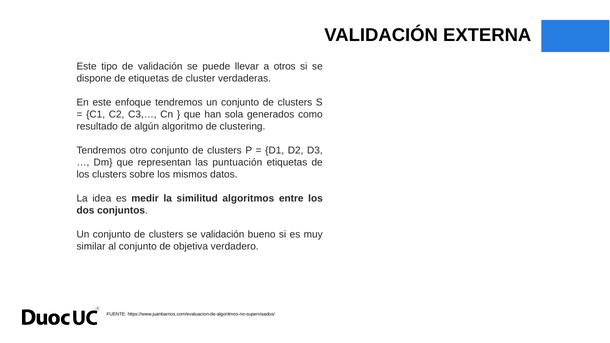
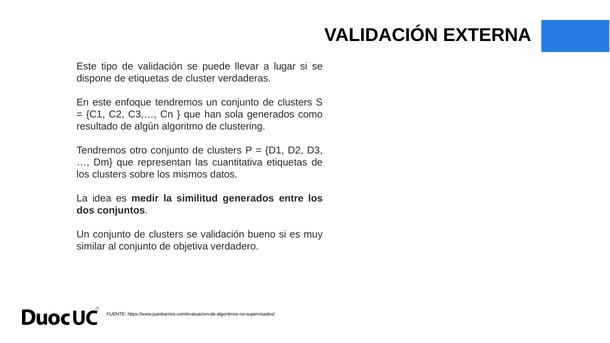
otros: otros -> lugar (285, 66)
puntuación: puntuación -> cuantitativa (237, 162)
similitud algoritmos: algoritmos -> generados (248, 199)
